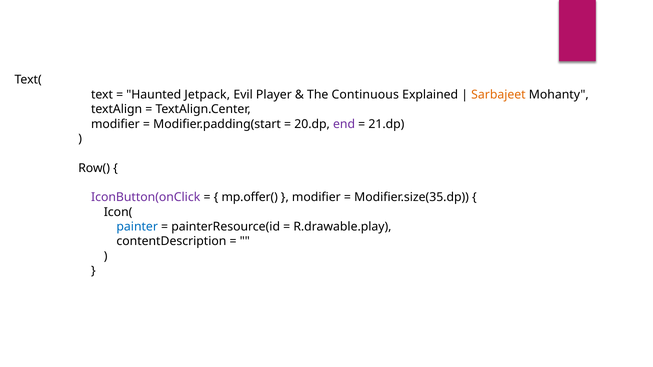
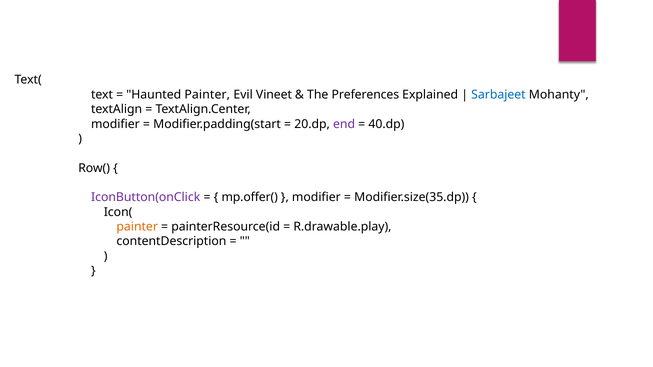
Haunted Jetpack: Jetpack -> Painter (207, 95)
Player: Player -> Vineet (274, 95)
Continuous: Continuous -> Preferences (365, 95)
Sarbajeet colour: orange -> blue (498, 95)
21.dp: 21.dp -> 40.dp (386, 124)
painter colour: blue -> orange (137, 227)
